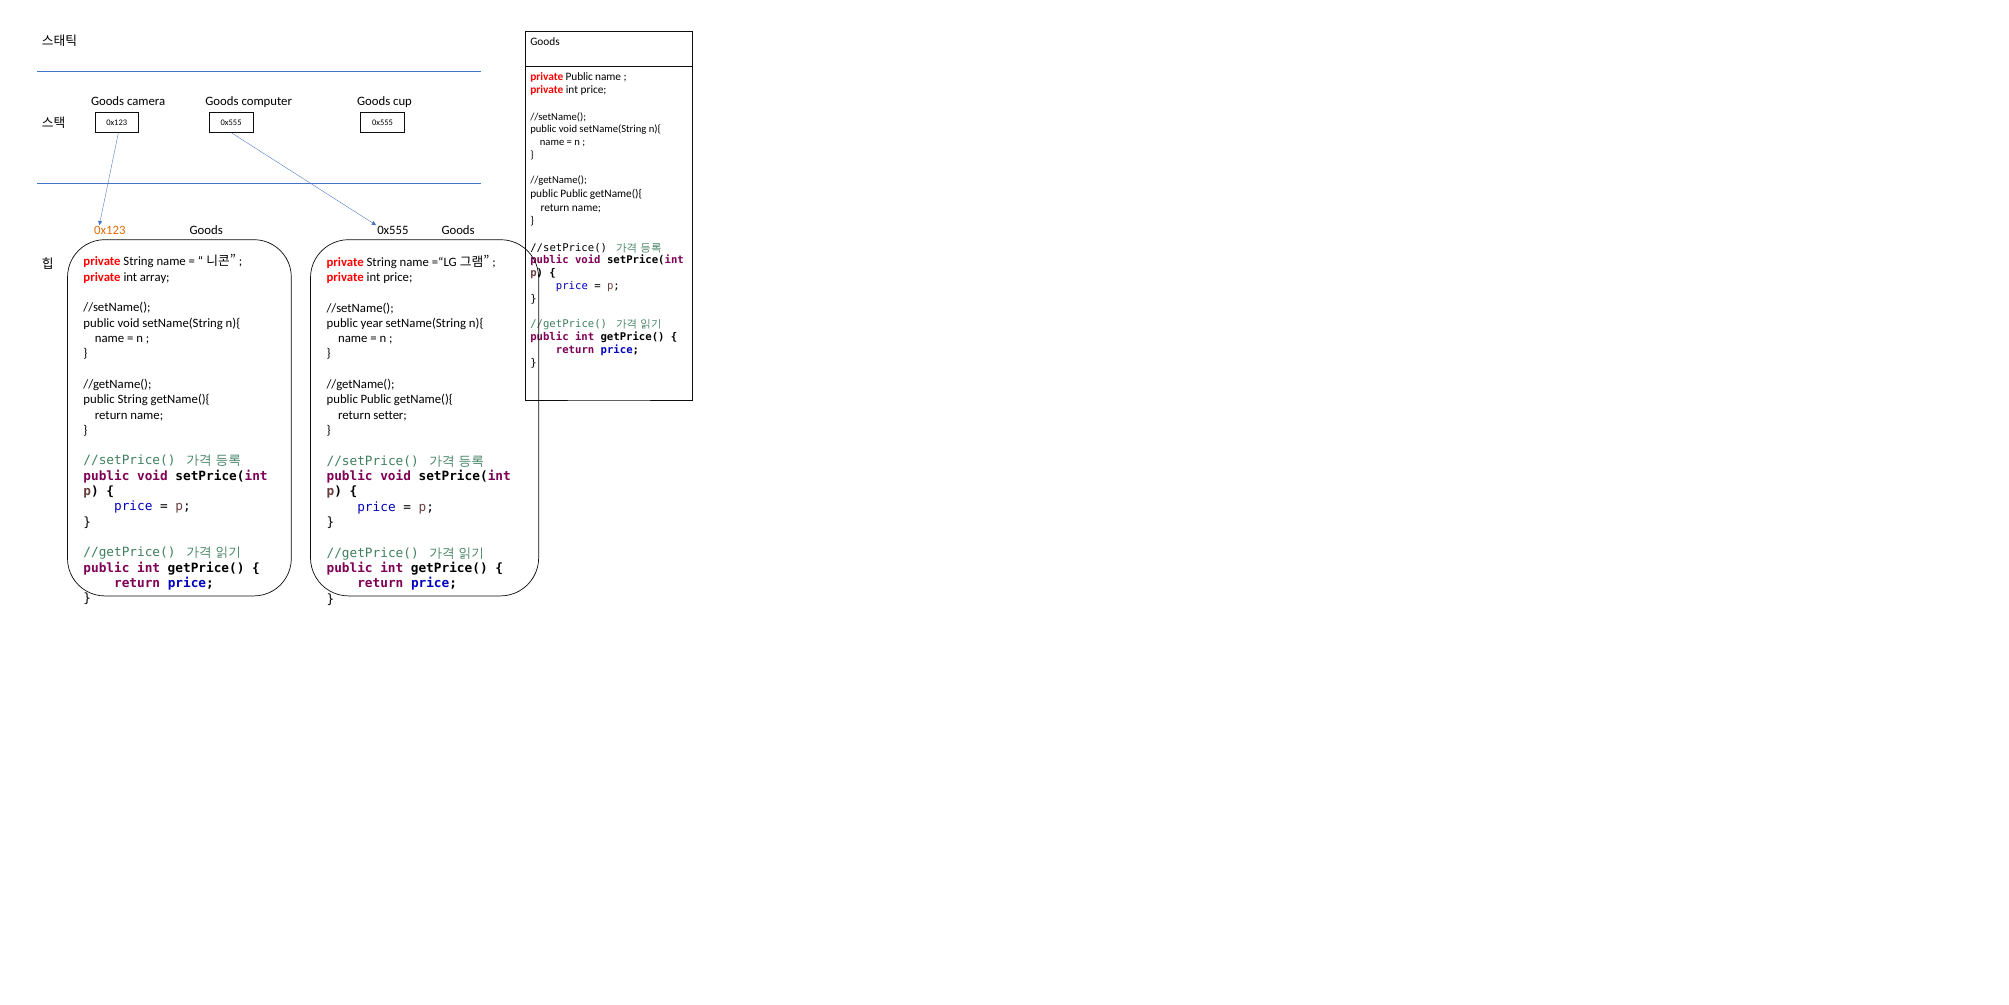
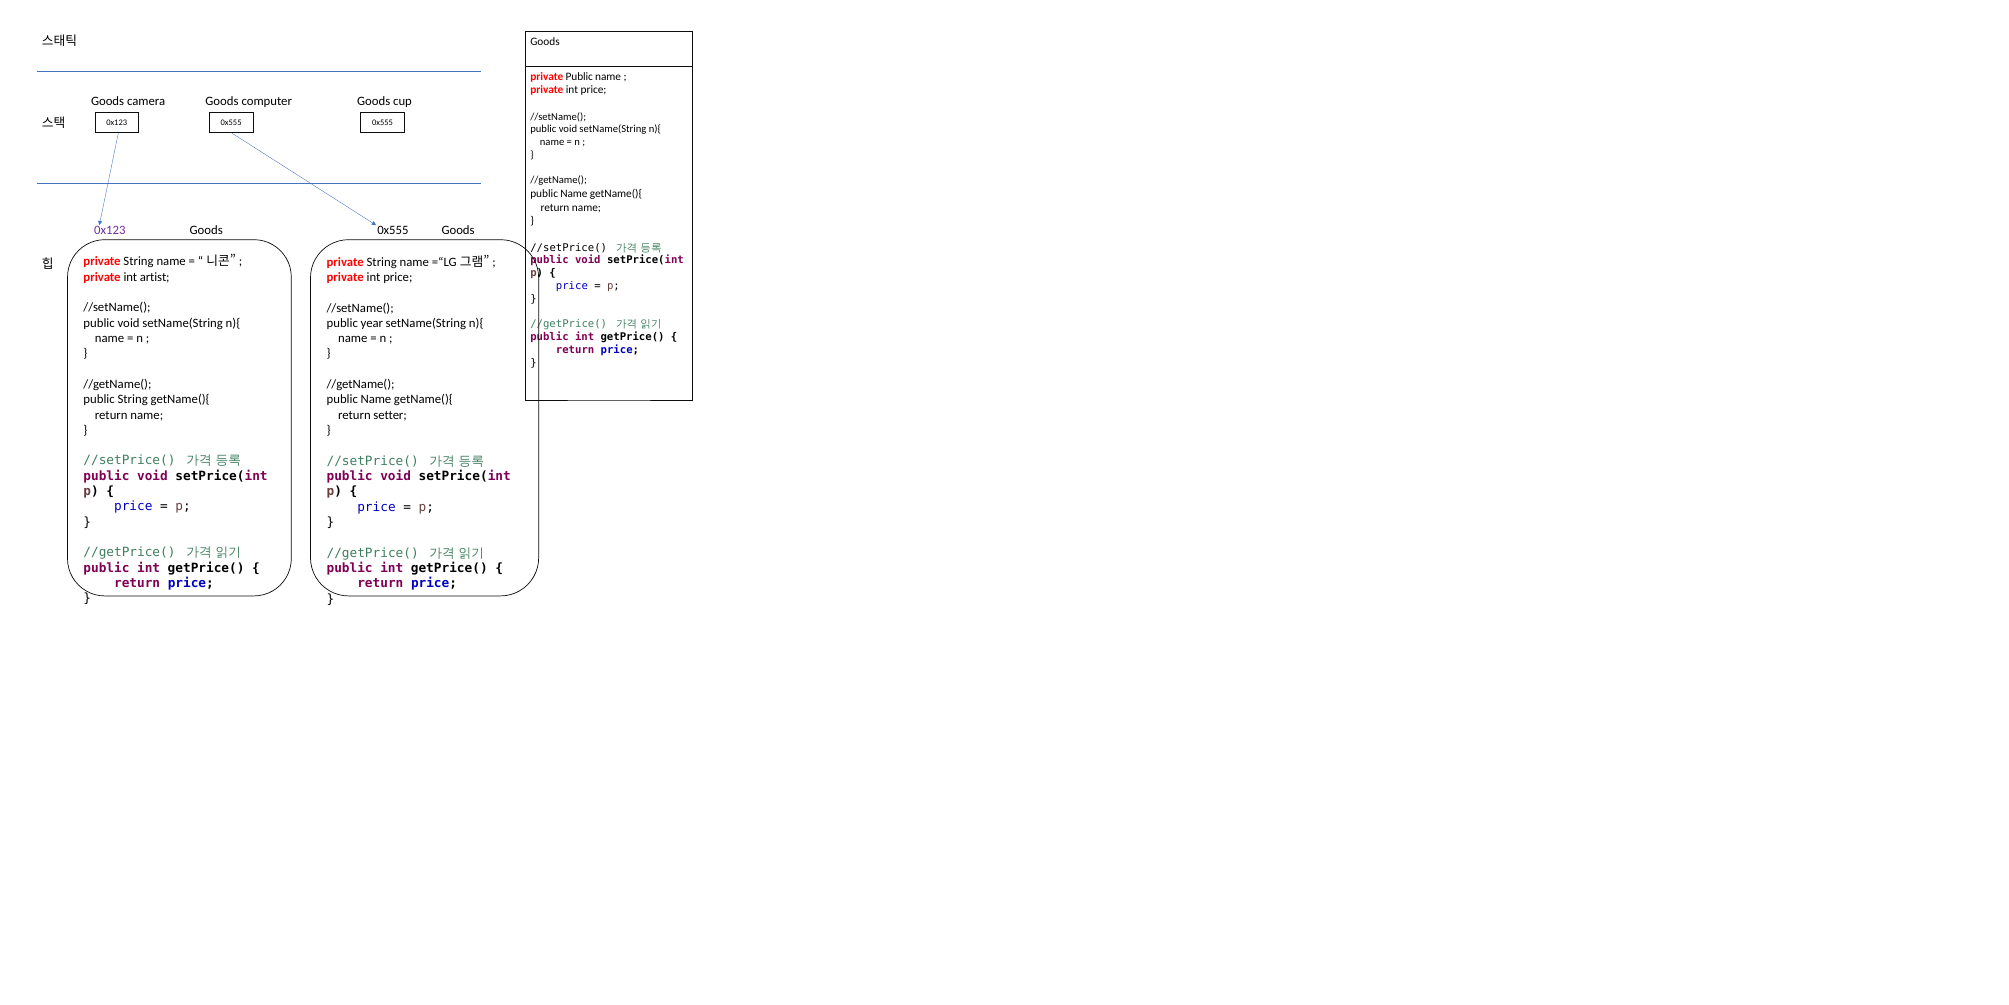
Public: Public -> Name (574, 194)
0x123 colour: orange -> purple (110, 230)
array: array -> artist (155, 277)
Public: Public -> Name (376, 400)
